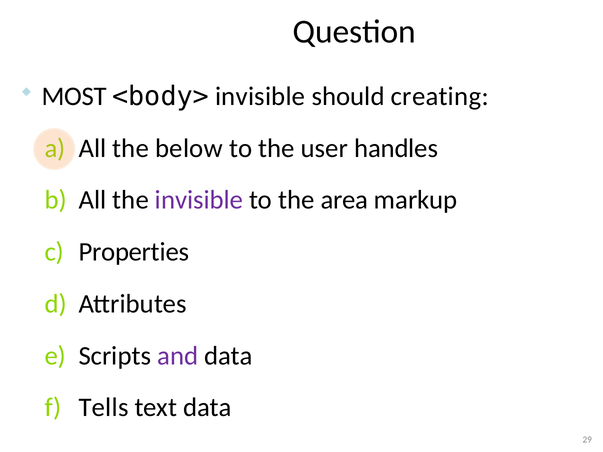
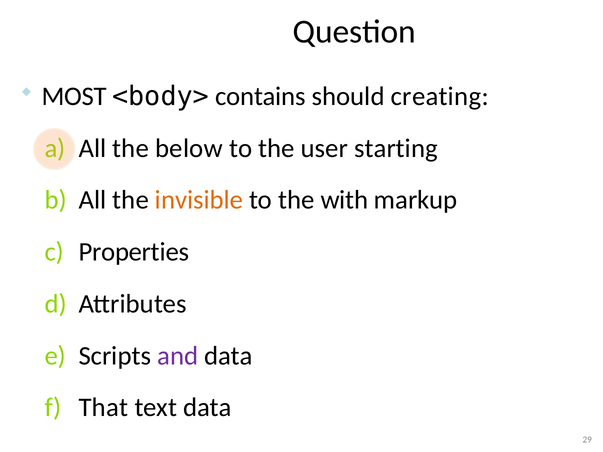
<body> invisible: invisible -> contains (260, 96)
handles: handles -> starting (396, 148)
invisible colour: purple -> orange (199, 200)
area: area -> with (344, 200)
Tells: Tells -> That (103, 408)
